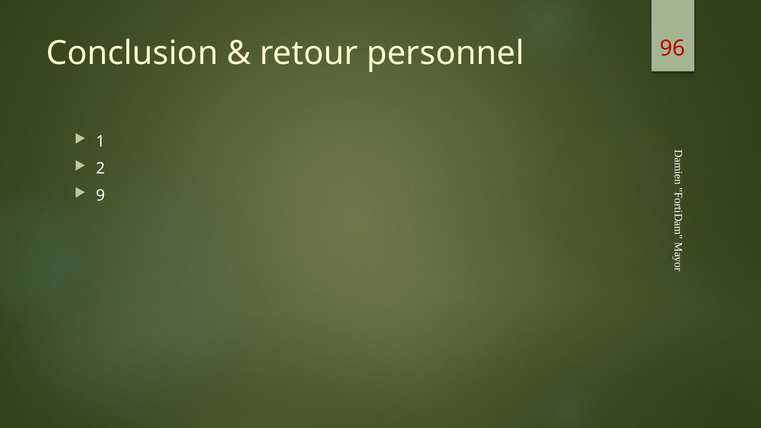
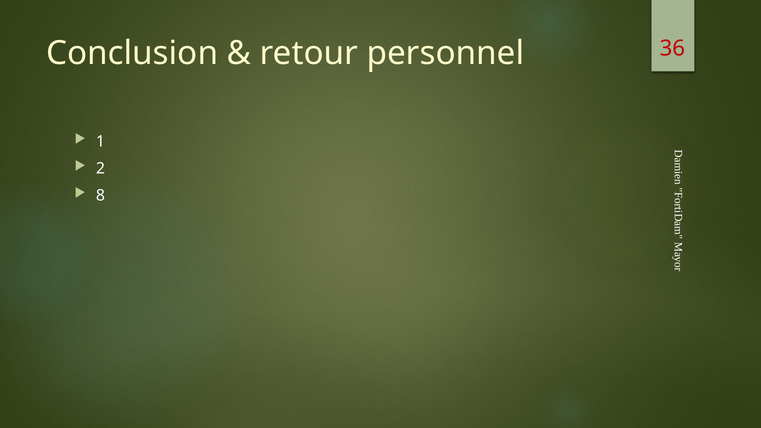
96: 96 -> 36 (672, 48)
9: 9 -> 8 (101, 196)
